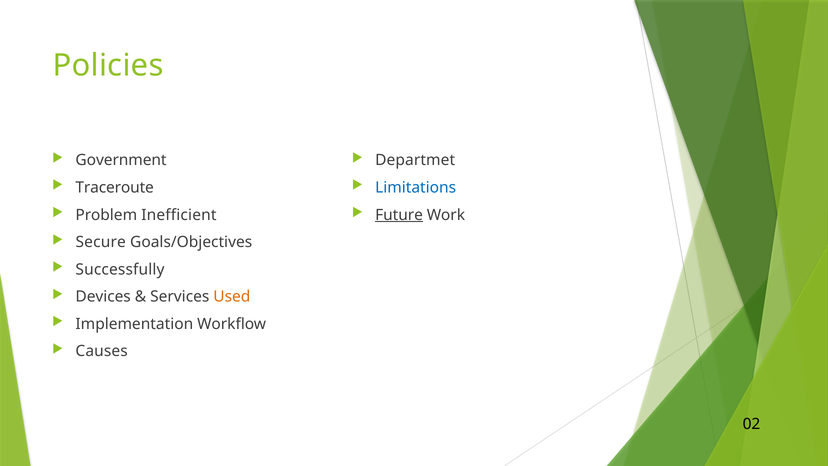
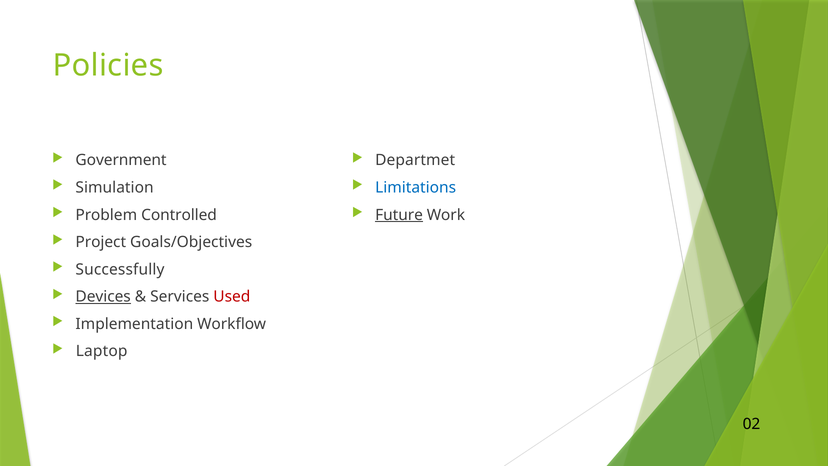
Traceroute: Traceroute -> Simulation (115, 188)
Inefficient: Inefficient -> Controlled (179, 215)
Secure: Secure -> Project (101, 242)
Devices underline: none -> present (103, 297)
Used colour: orange -> red (232, 297)
Causes: Causes -> Laptop (102, 351)
